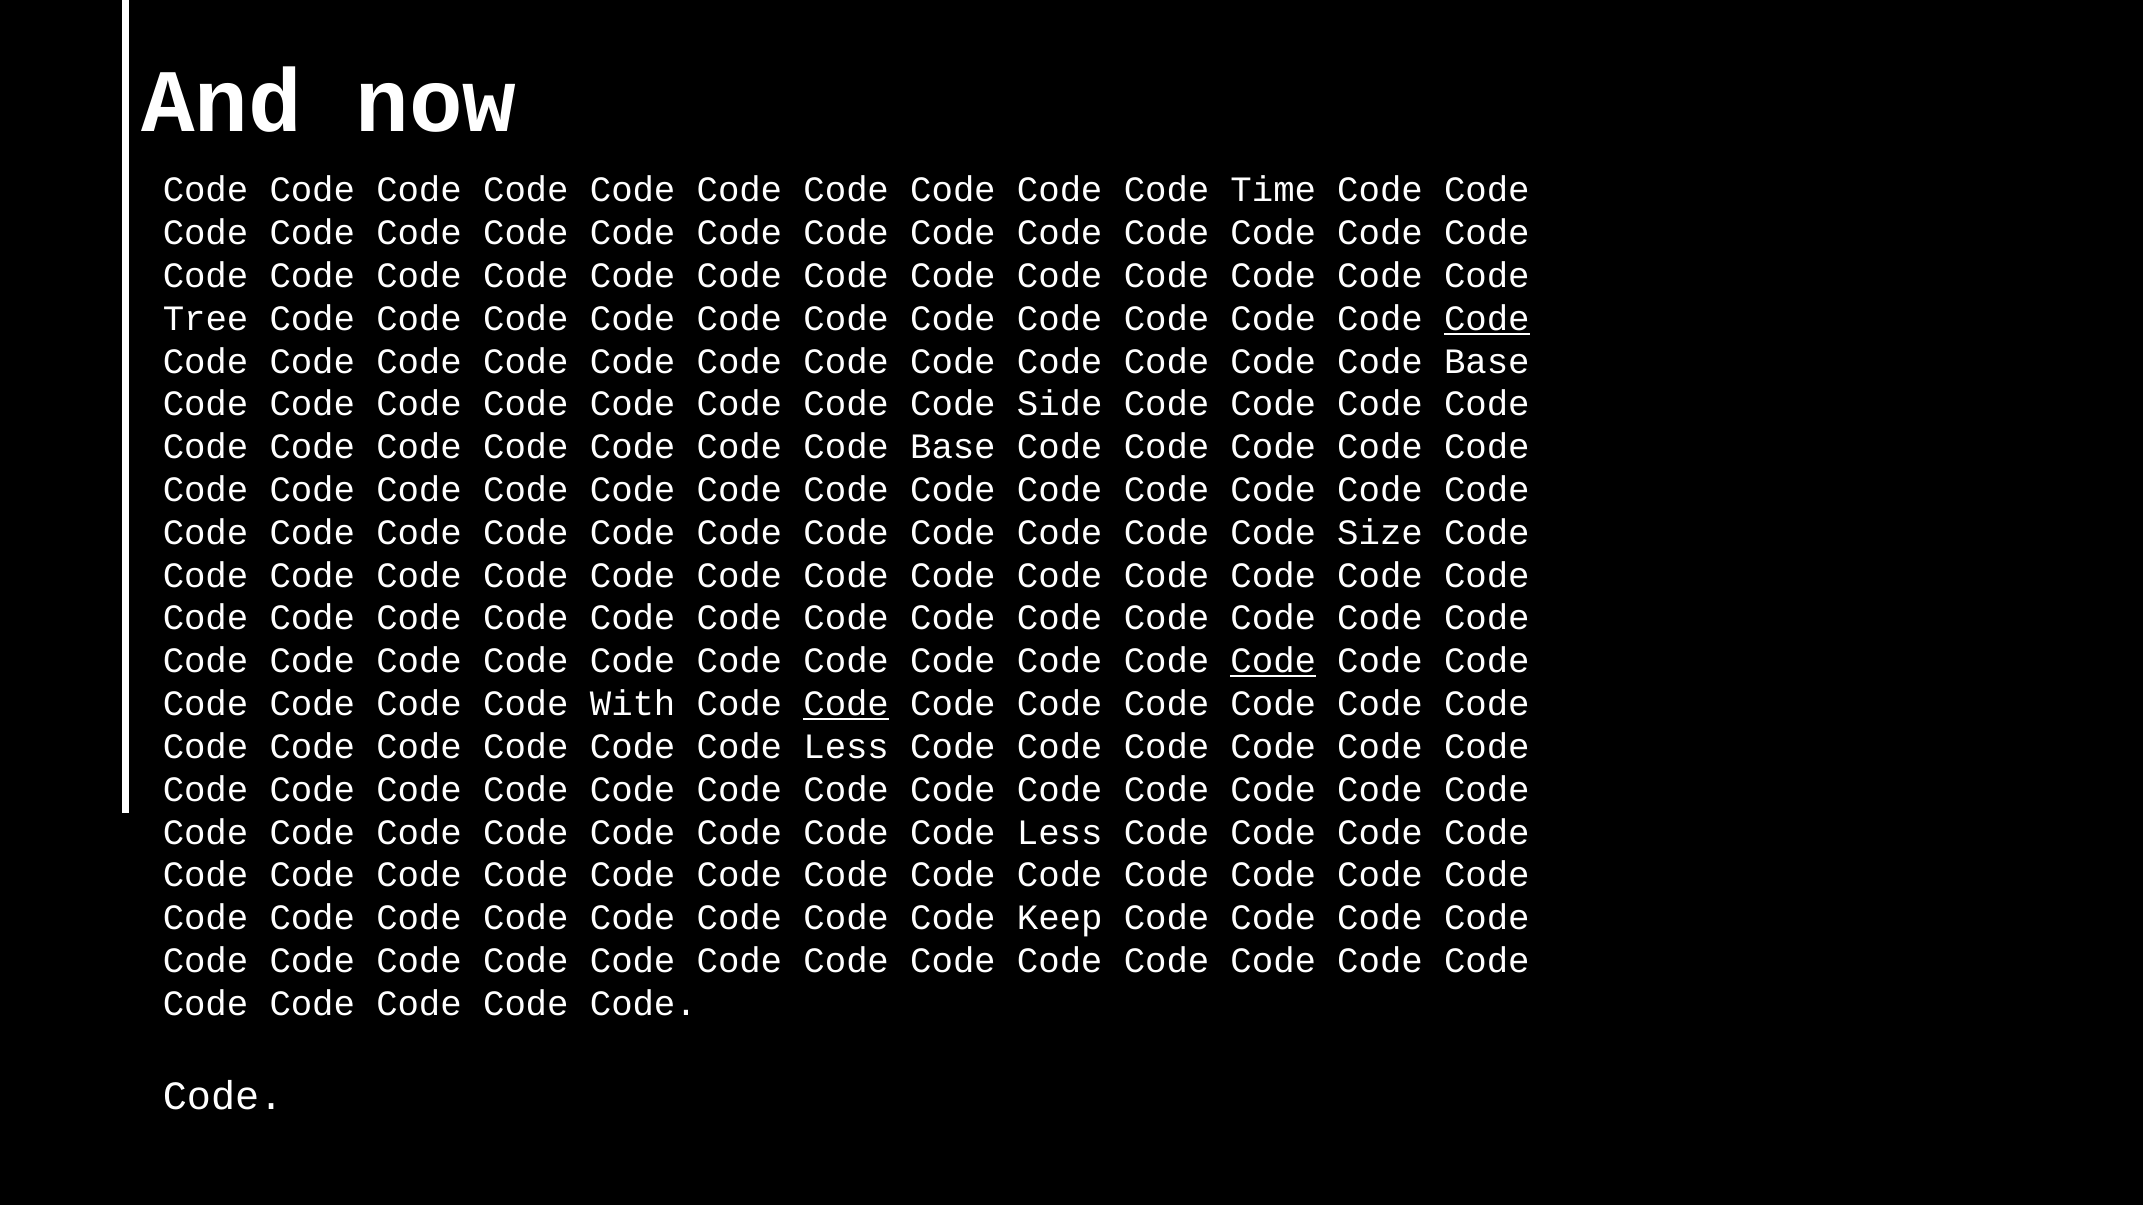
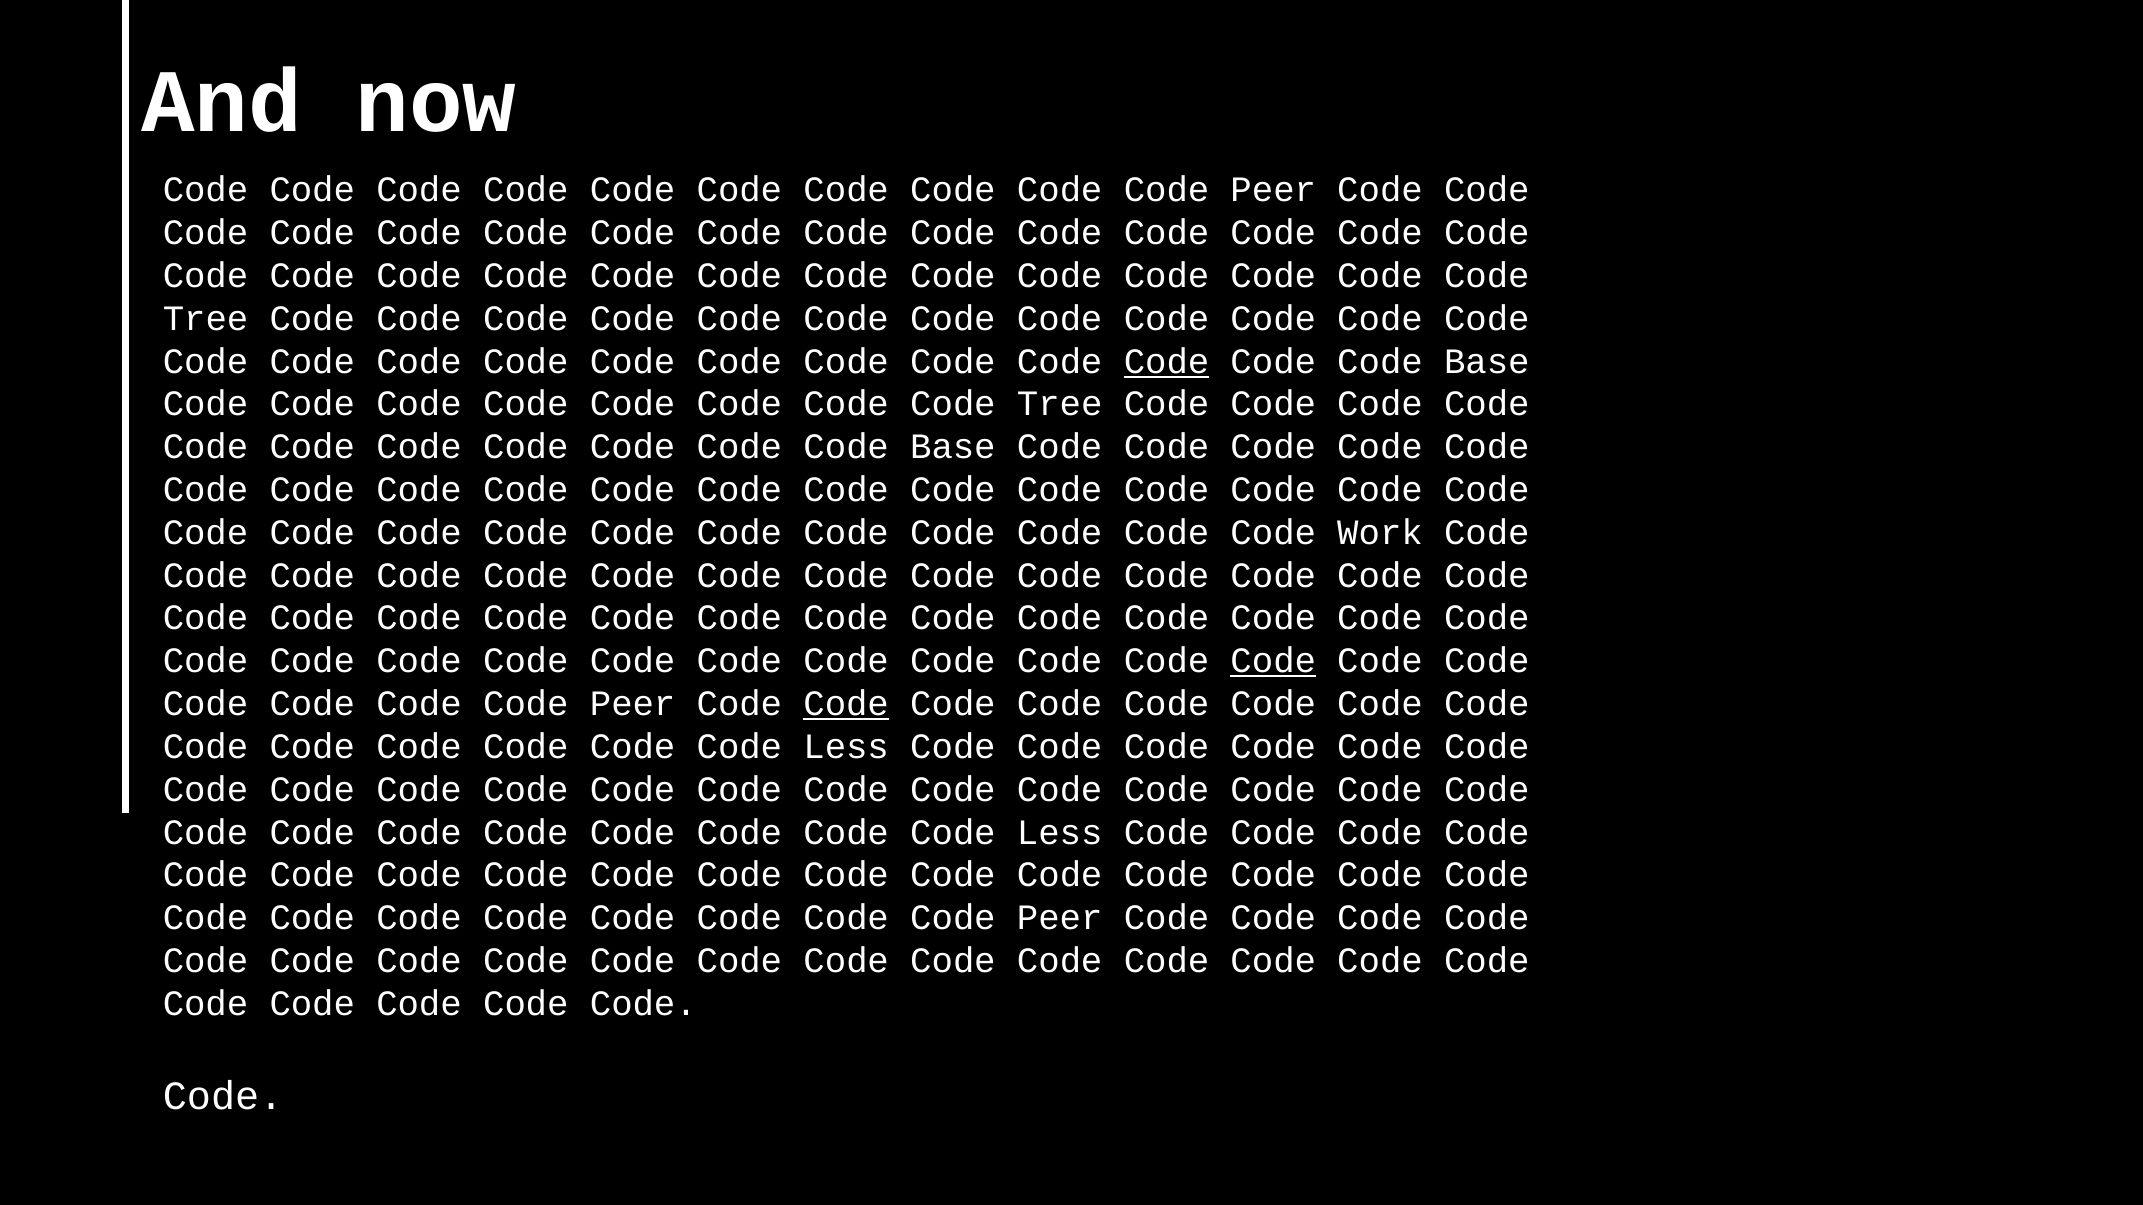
Time: Time -> Peer (1273, 190)
Code underline: present -> none (1487, 319)
Code underline: none -> present (1167, 361)
Side: Side -> Tree (1060, 404)
Size: Size -> Work (1380, 533)
With: With -> Peer (633, 704)
Keep: Keep -> Peer (1060, 918)
